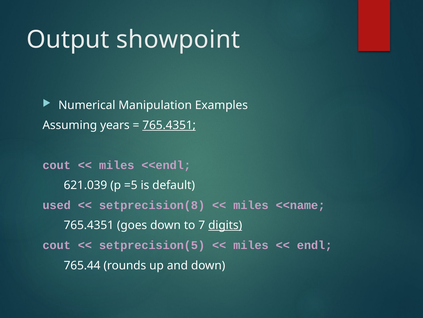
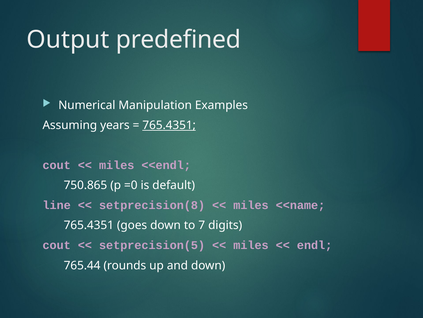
showpoint: showpoint -> predefined (178, 40)
621.039: 621.039 -> 750.865 (85, 185)
=5: =5 -> =0 (131, 185)
used: used -> line (57, 205)
digits underline: present -> none (225, 225)
